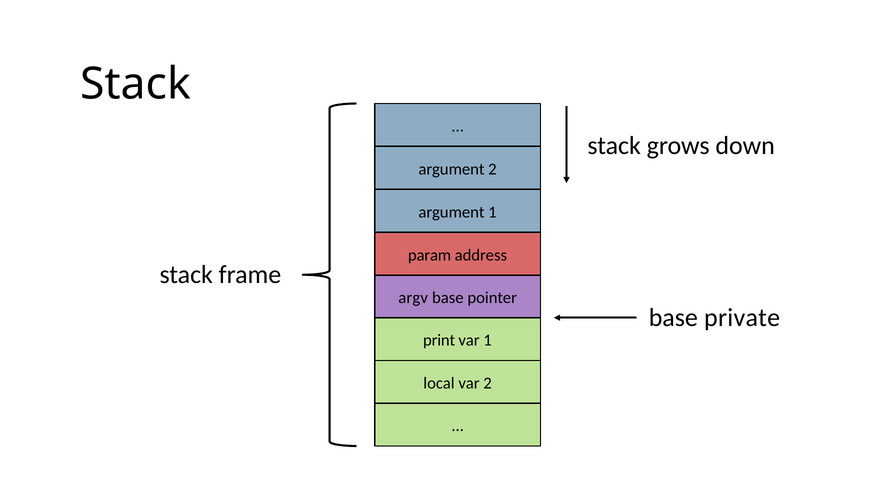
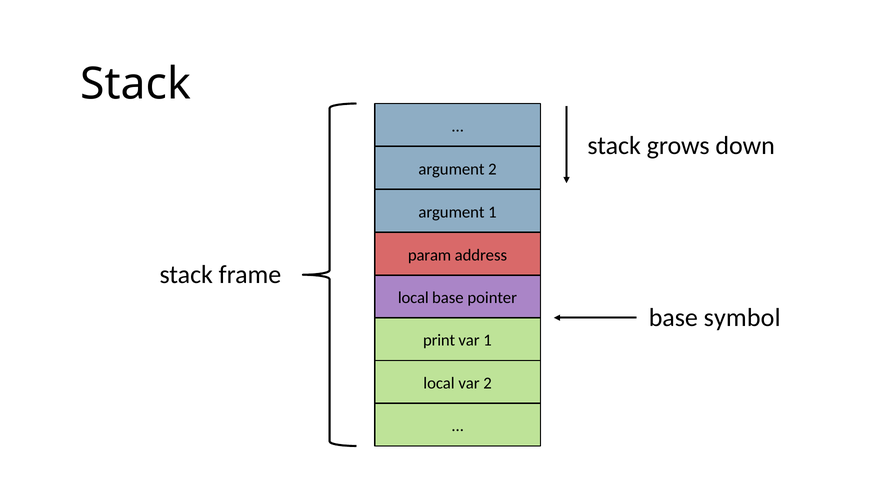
argv: argv -> local (413, 298)
private: private -> symbol (742, 318)
